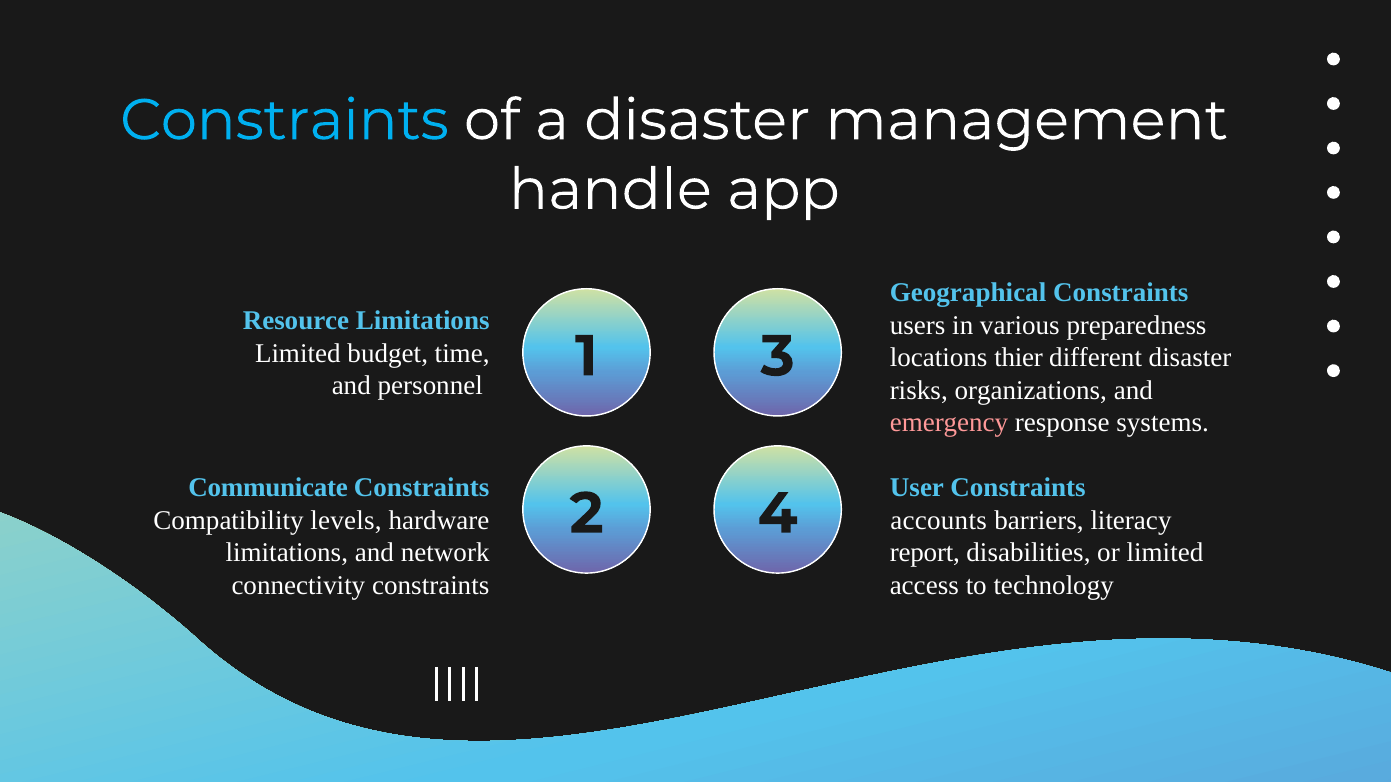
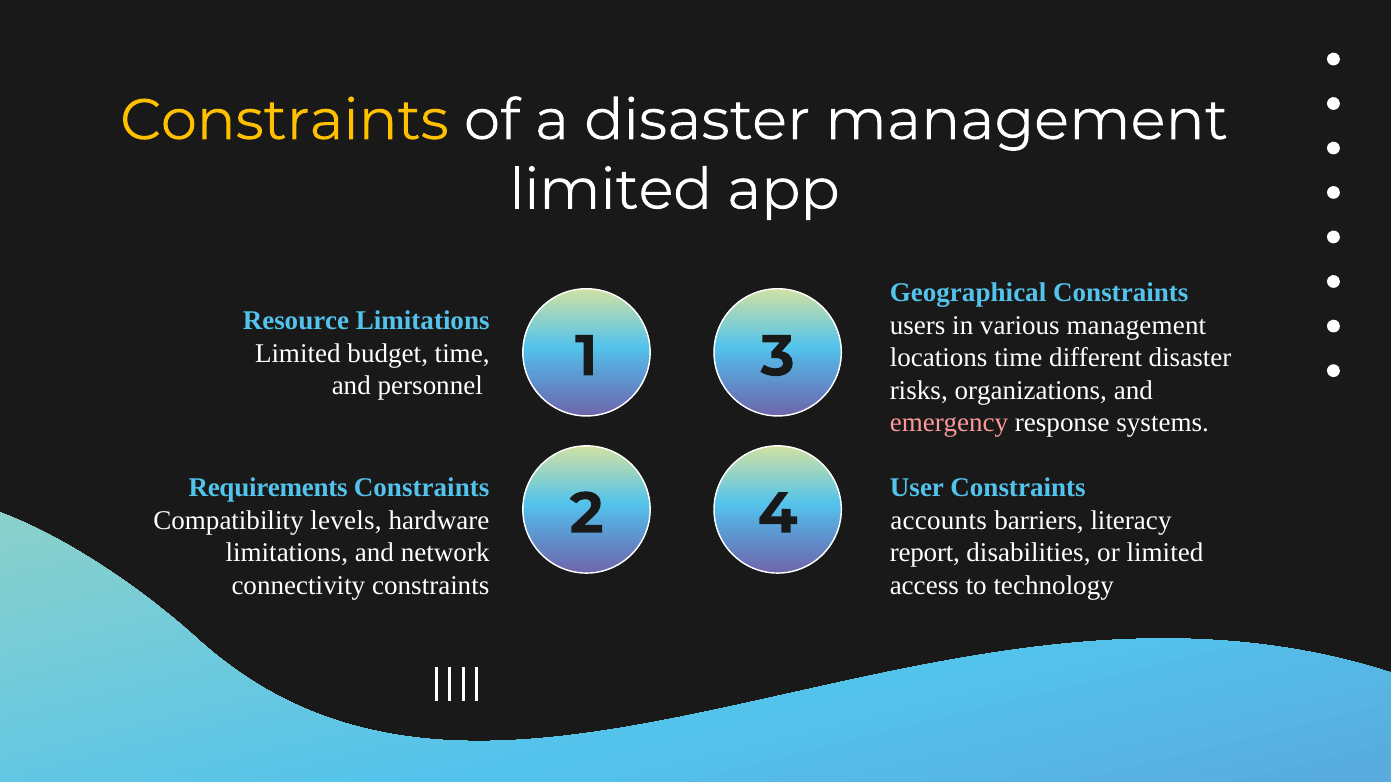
Constraints colour: light blue -> yellow (284, 120)
handle: handle -> limited (611, 190)
various preparedness: preparedness -> management (1136, 325)
locations thier: thier -> time (1018, 358)
Communicate: Communicate -> Requirements (268, 488)
